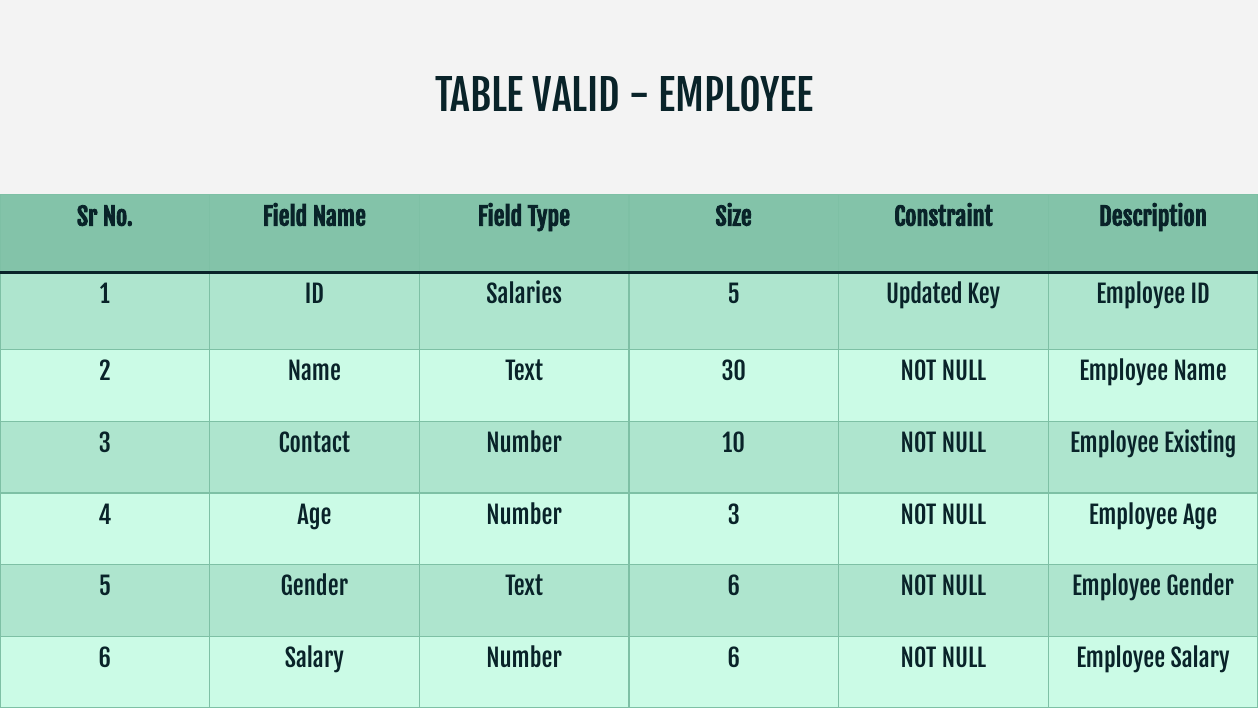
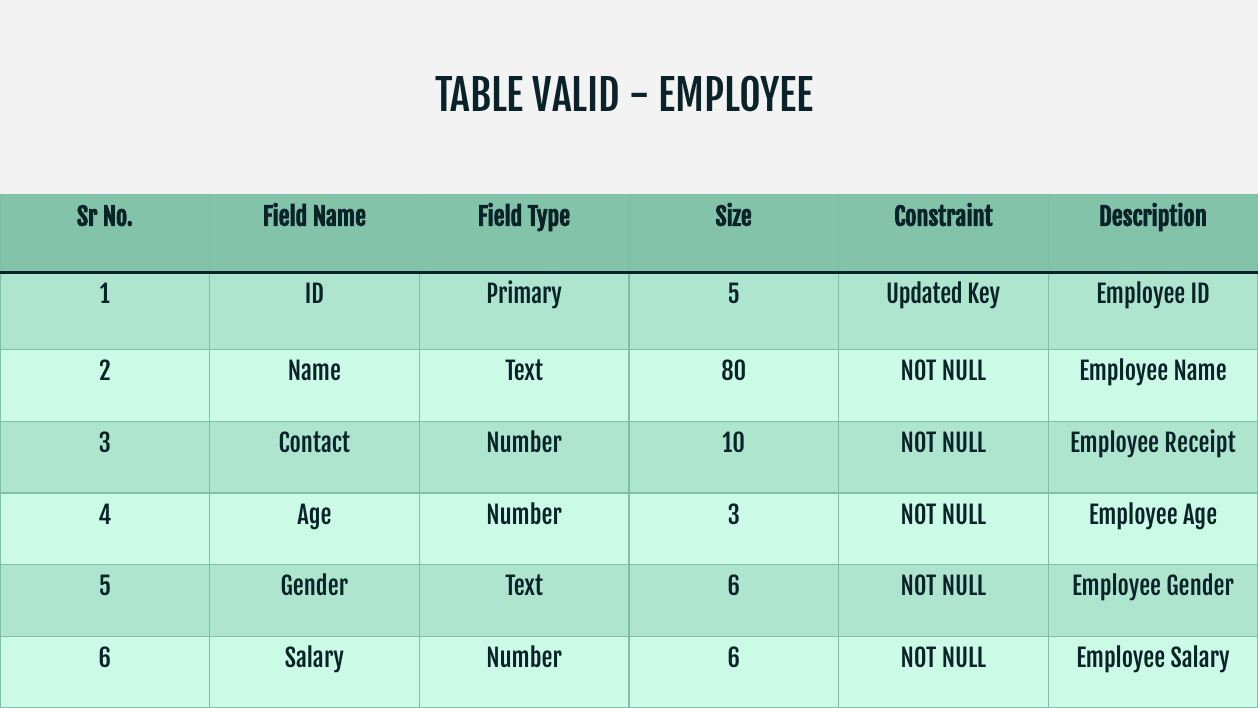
Salaries: Salaries -> Primary (524, 295)
30: 30 -> 80 (734, 372)
Existing: Existing -> Receipt (1200, 444)
